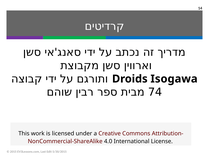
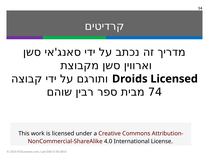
Droids Isogawa: Isogawa -> Licensed (174, 79)
